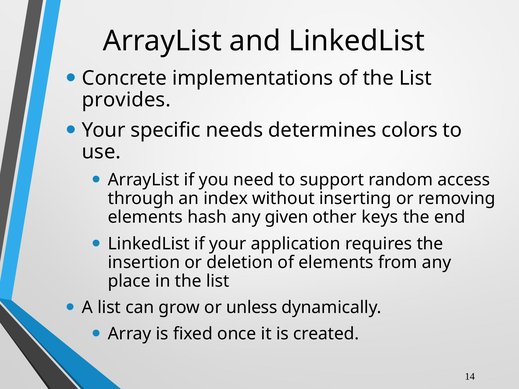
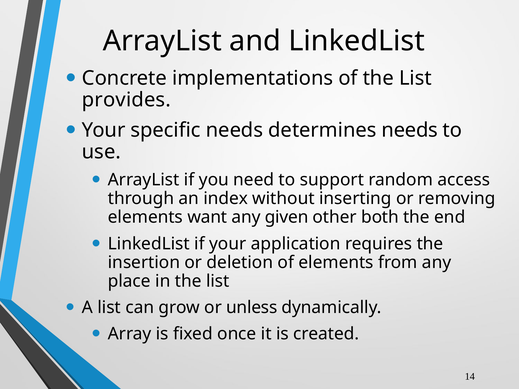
determines colors: colors -> needs (410, 130)
hash: hash -> want (207, 217)
keys: keys -> both (380, 217)
